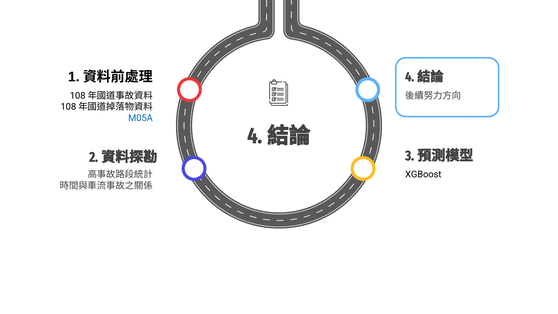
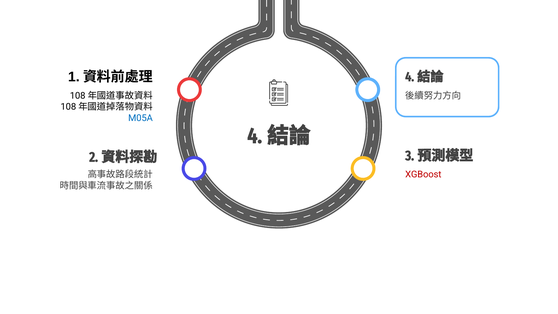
XGBoost colour: black -> red (423, 174)
